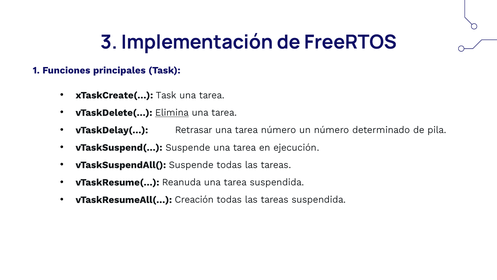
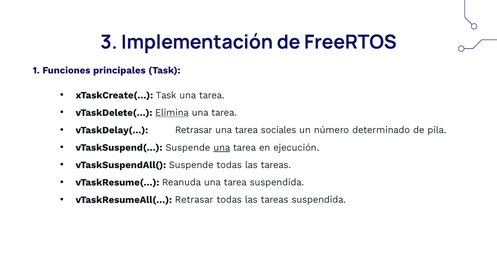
tarea número: número -> sociales (279, 130)
una underline: none -> present (222, 147)
vTaskResumeAll(… Creación: Creación -> Retrasar (194, 199)
